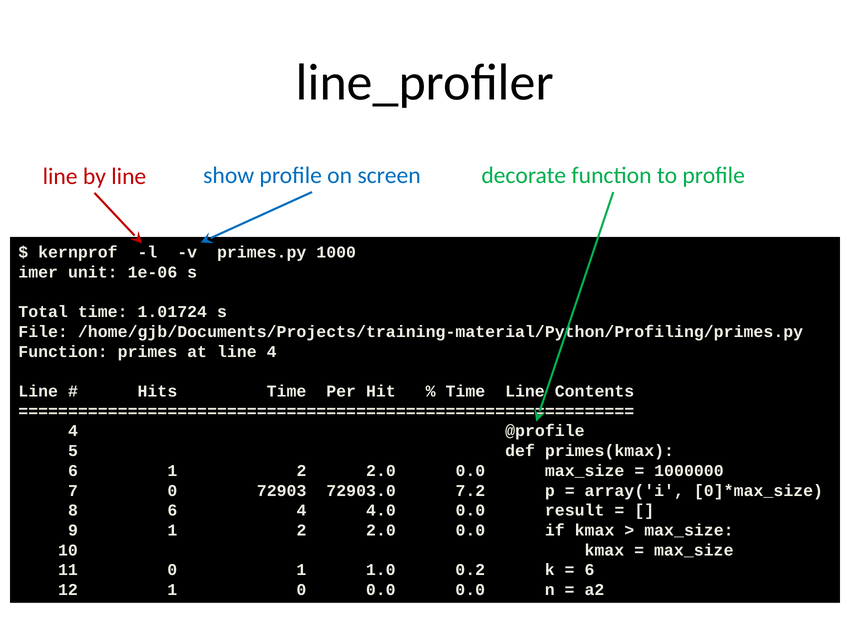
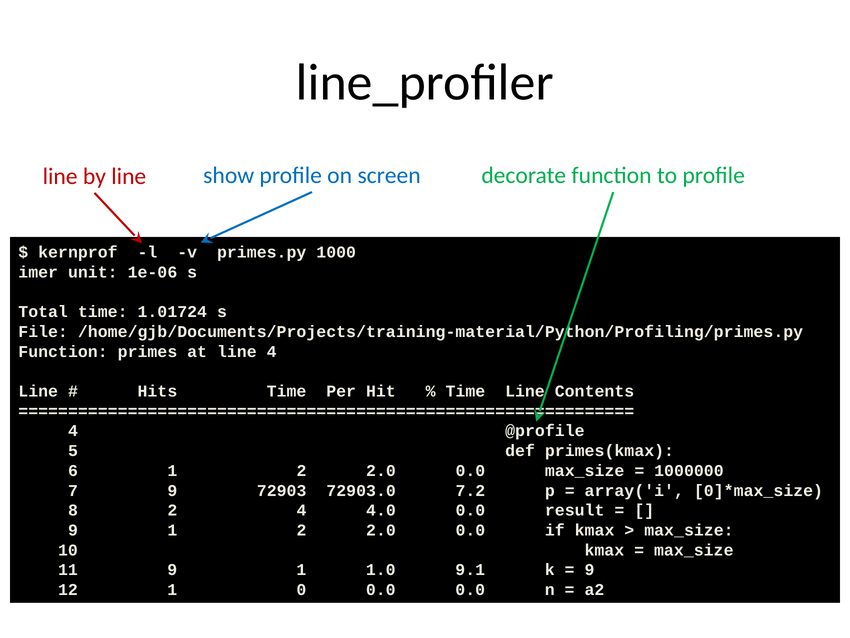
7 0: 0 -> 9 (172, 490)
8 6: 6 -> 2 (172, 510)
11 0: 0 -> 9 (172, 570)
0.2: 0.2 -> 9.1 (470, 570)
6: 6 -> 9 (589, 570)
